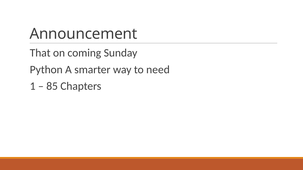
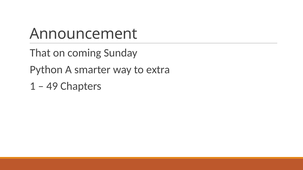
need: need -> extra (158, 70)
85: 85 -> 49 (52, 86)
